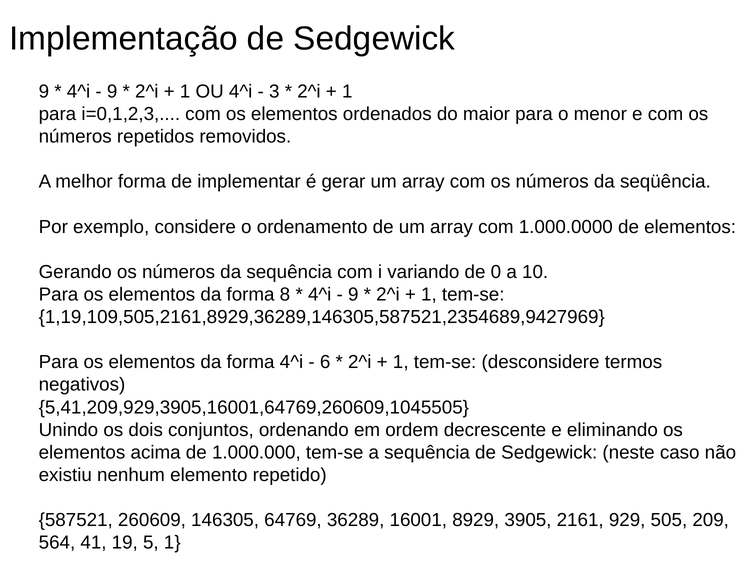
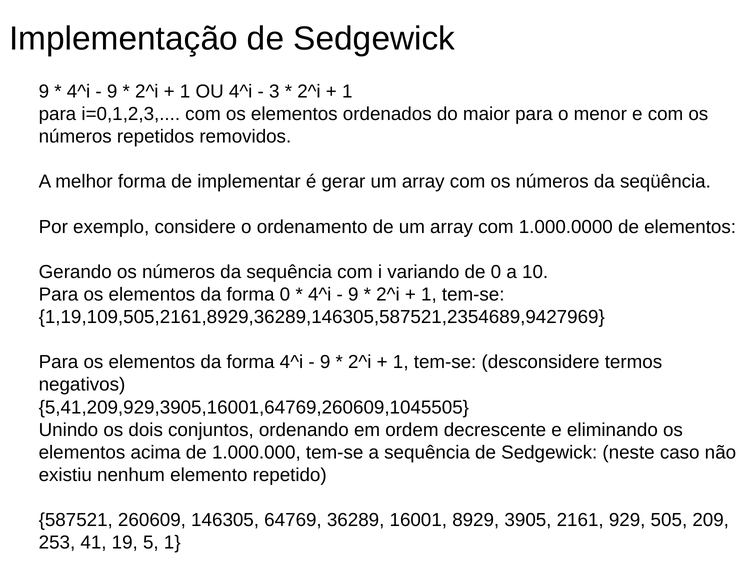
forma 8: 8 -> 0 (285, 295)
6: 6 -> 9 (325, 362)
564: 564 -> 253 (57, 543)
